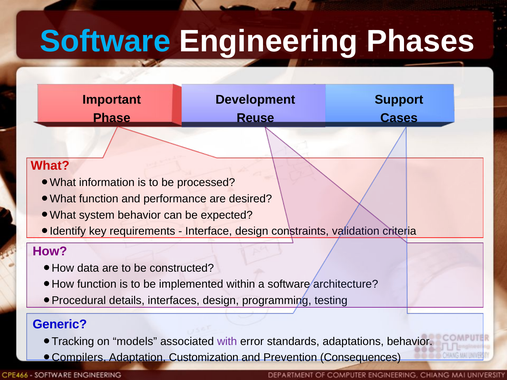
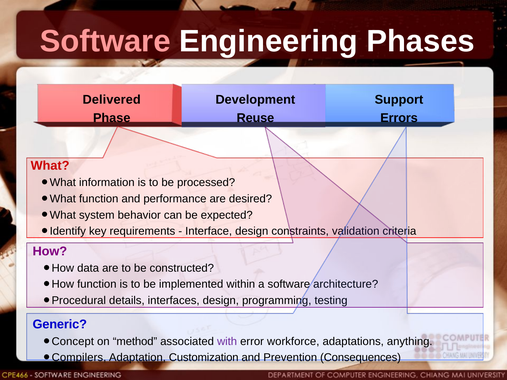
Software colour: light blue -> pink (105, 41)
Important: Important -> Delivered (112, 100)
Cases: Cases -> Errors (399, 118)
Tracking: Tracking -> Concept (73, 342)
models: models -> method (135, 342)
standards: standards -> workforce (293, 342)
adaptations behavior: behavior -> anything (410, 342)
